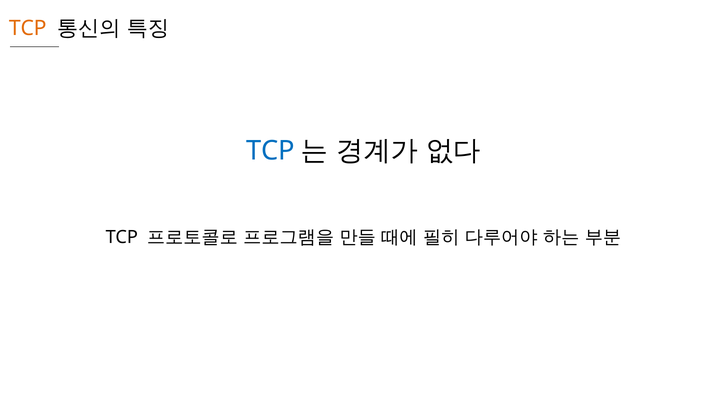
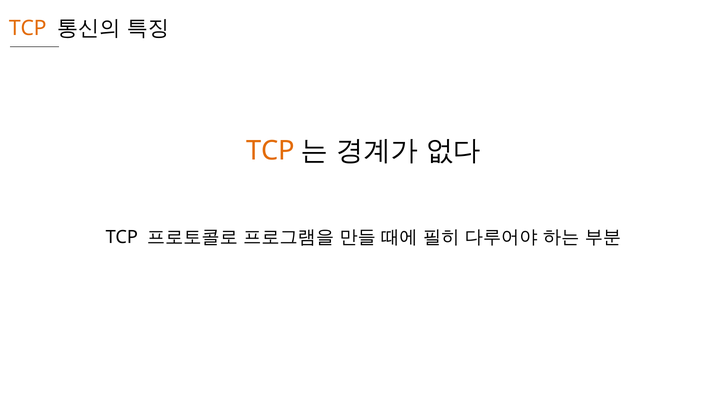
TCP colour: blue -> orange (270, 151)
